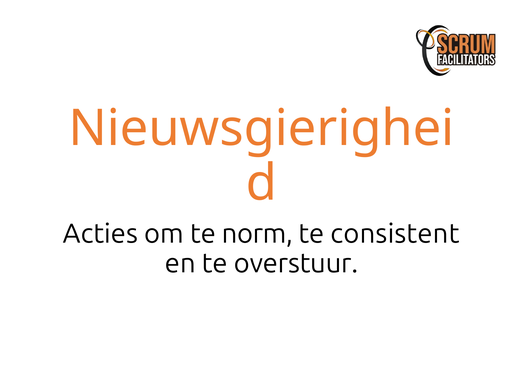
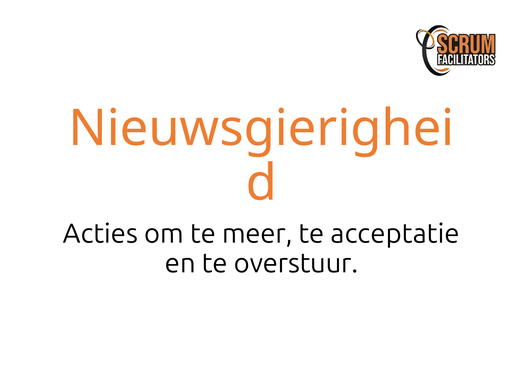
norm: norm -> meer (257, 234)
consistent: consistent -> acceptatie (395, 234)
